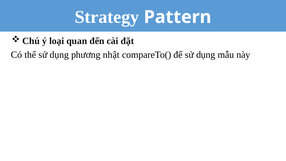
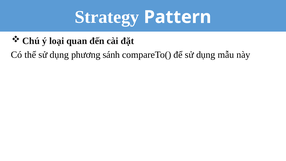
nhật: nhật -> sánh (111, 55)
